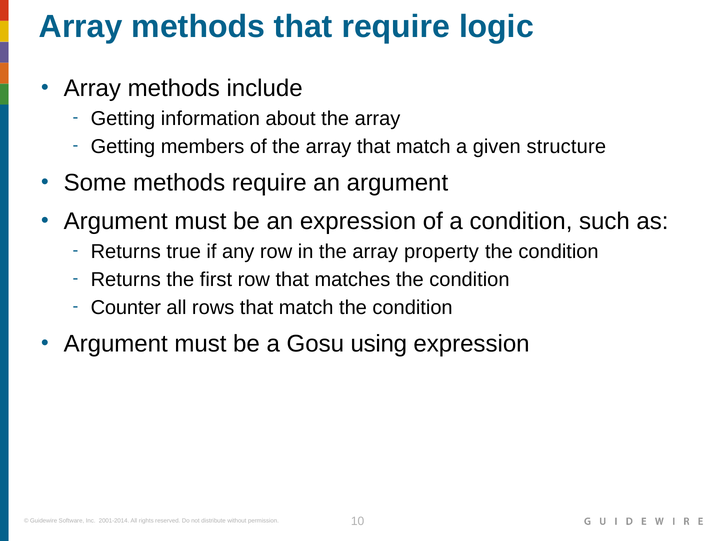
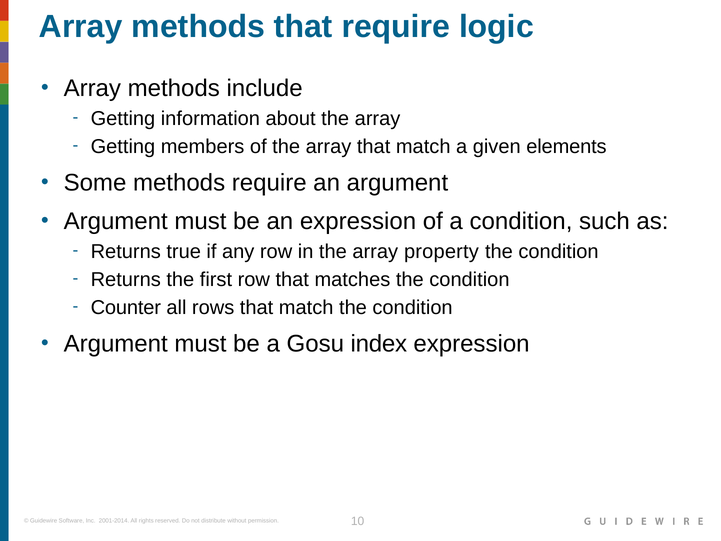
structure: structure -> elements (566, 146)
using: using -> index (379, 344)
